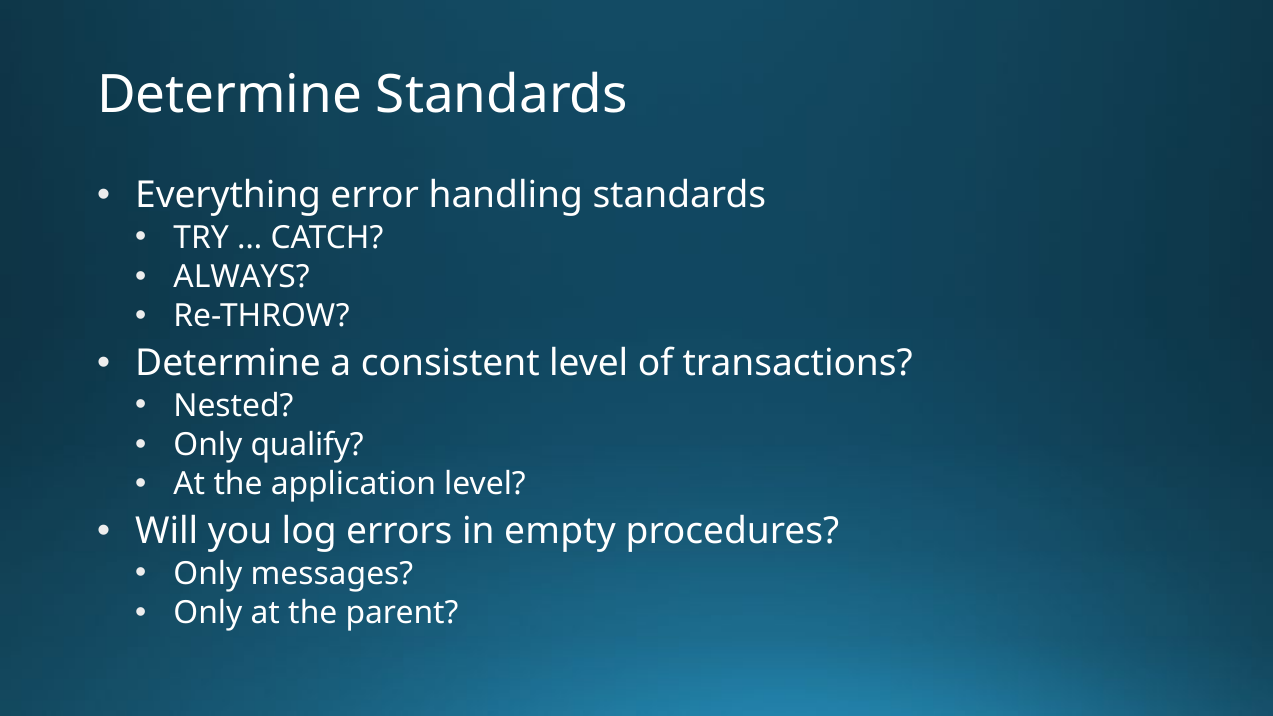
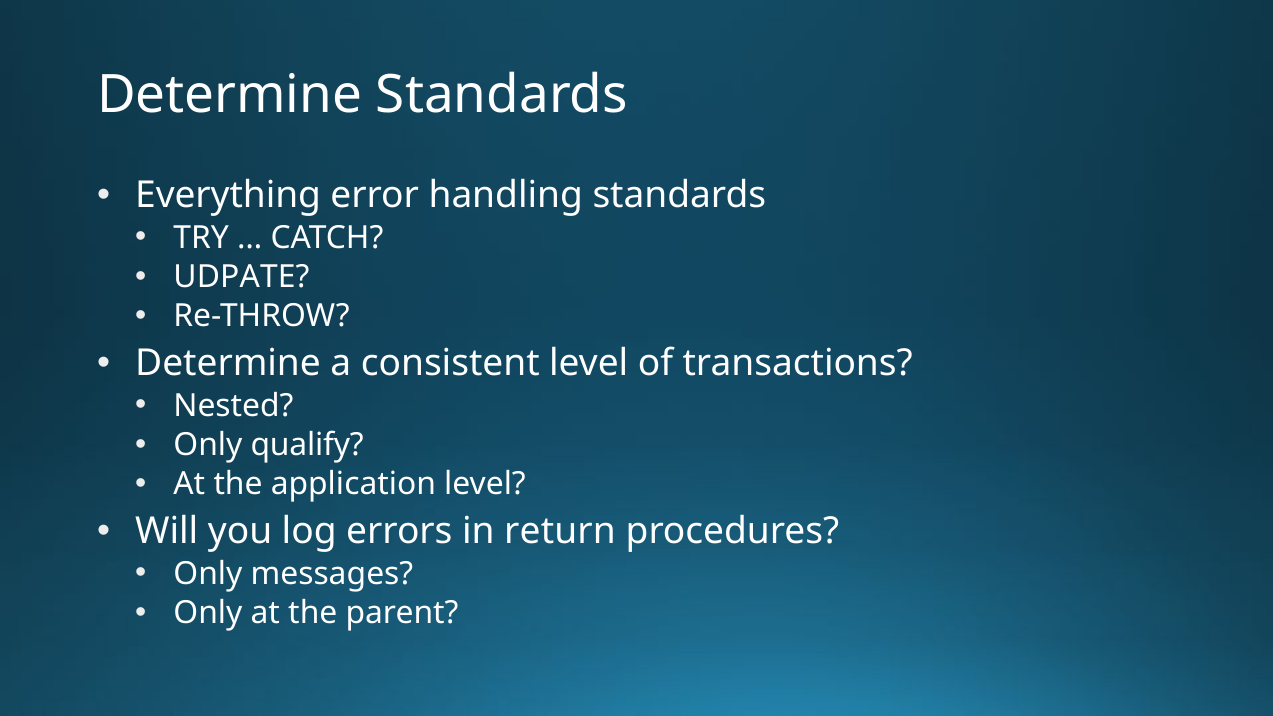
ALWAYS: ALWAYS -> UDPATE (241, 277)
empty: empty -> return (560, 531)
